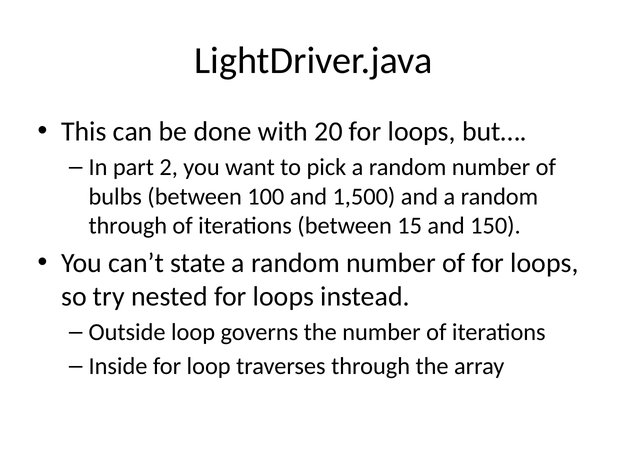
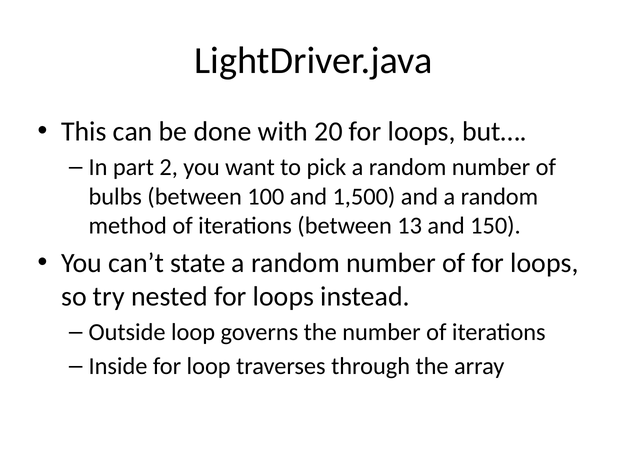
through: through -> method (128, 226)
15: 15 -> 13 (410, 226)
